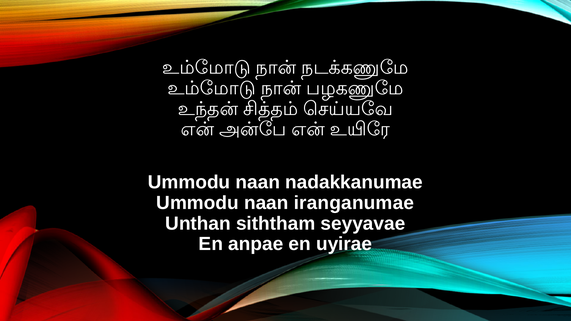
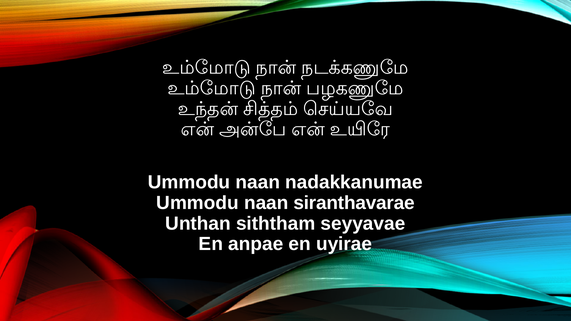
iranganumae: iranganumae -> siranthavarae (354, 203)
